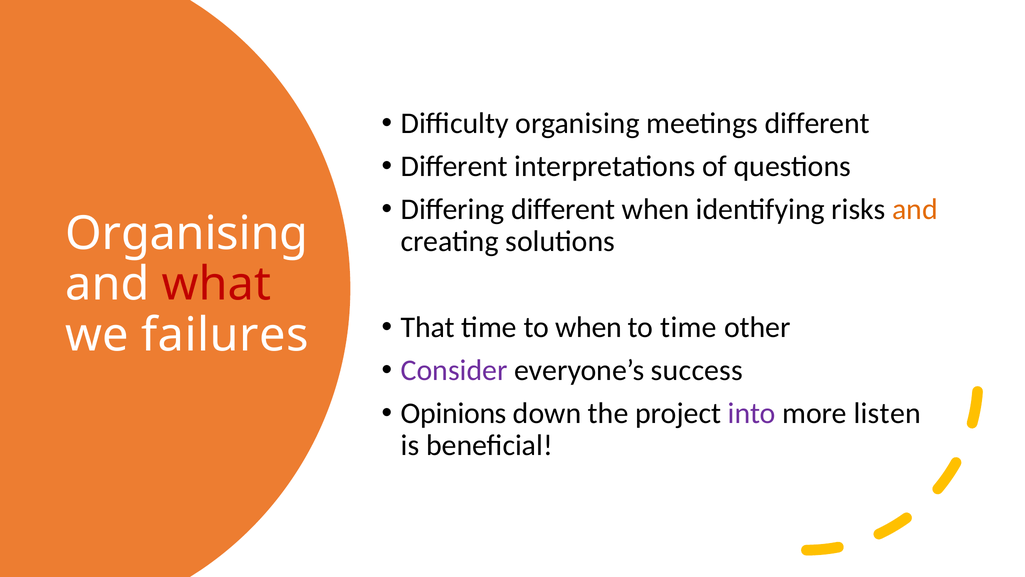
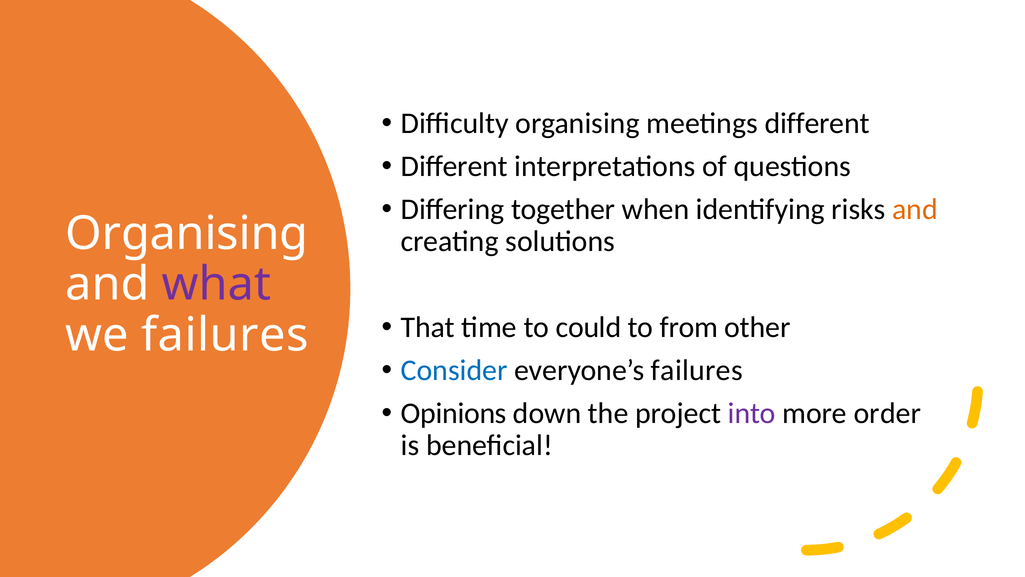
Differing different: different -> together (563, 209)
what colour: red -> purple (216, 284)
to when: when -> could (588, 327)
to time: time -> from (689, 327)
Consider colour: purple -> blue (454, 370)
everyone’s success: success -> failures (697, 370)
listen: listen -> order (887, 413)
